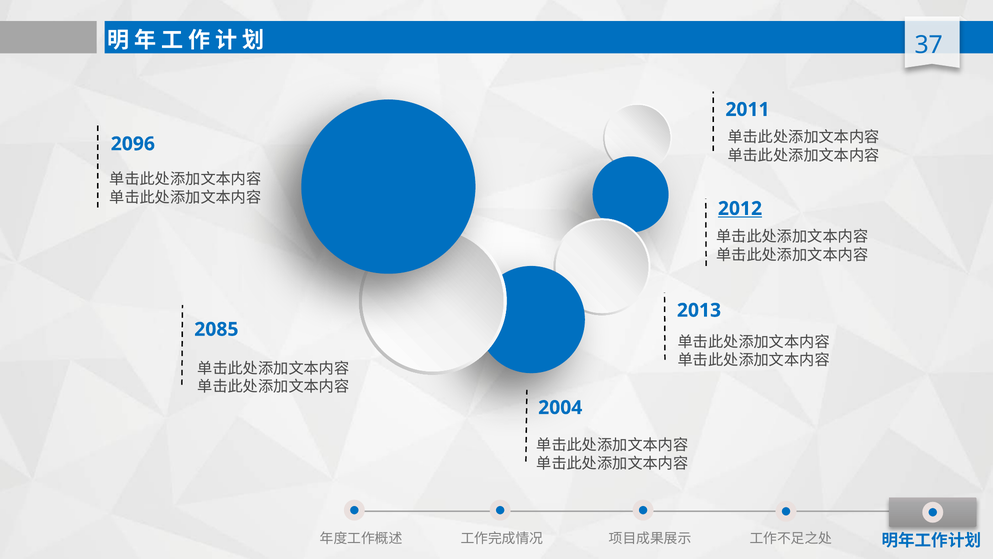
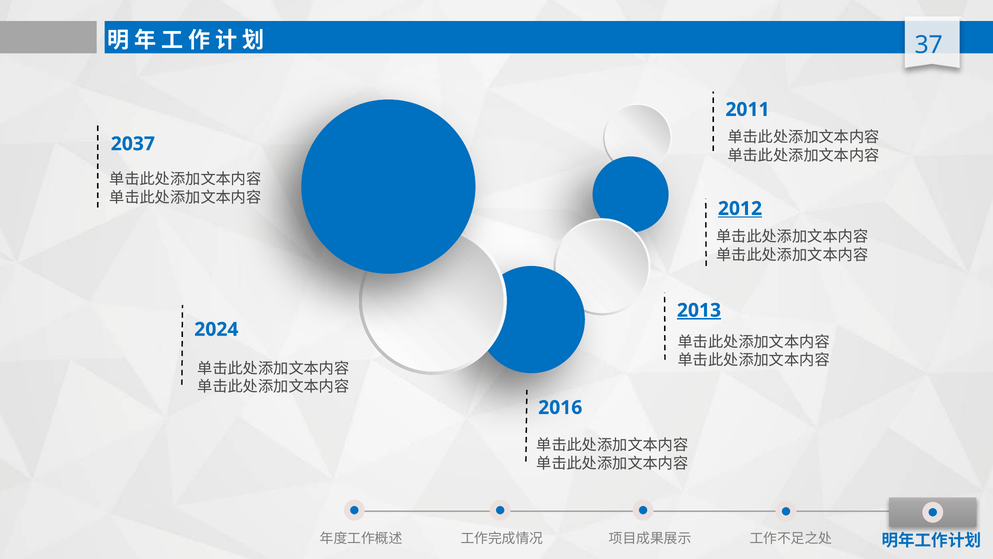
2096: 2096 -> 2037 (133, 144)
2013 underline: none -> present (699, 310)
2085: 2085 -> 2024 (216, 329)
2004: 2004 -> 2016 (560, 407)
